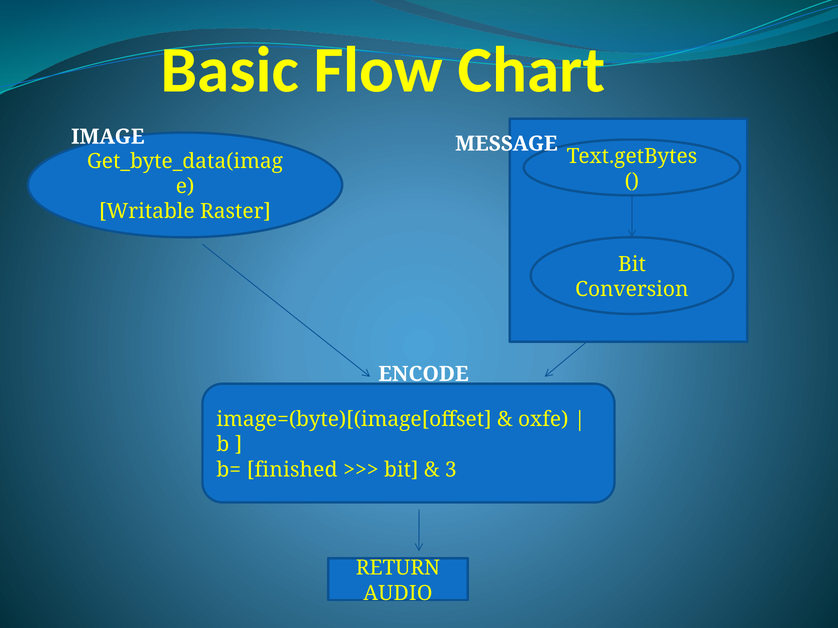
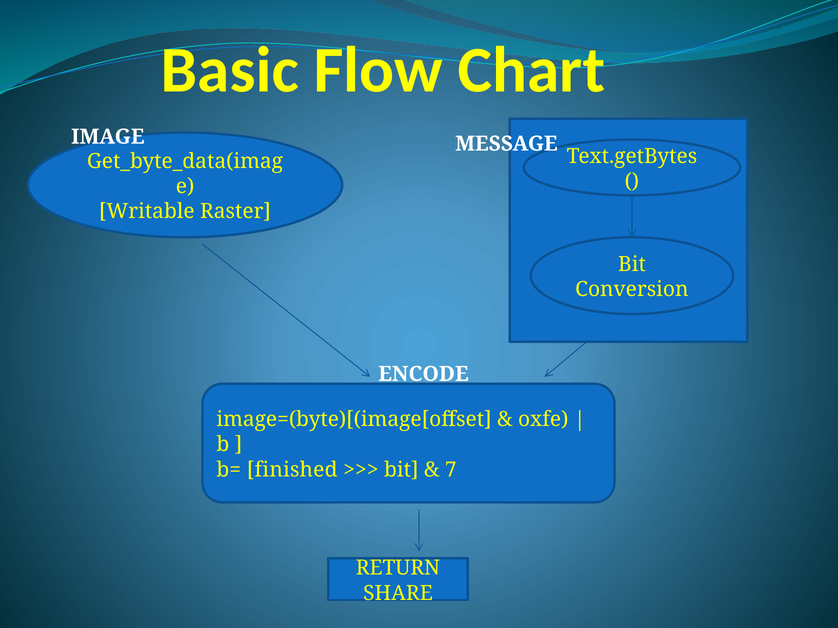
3: 3 -> 7 (451, 470)
AUDIO: AUDIO -> SHARE (398, 594)
